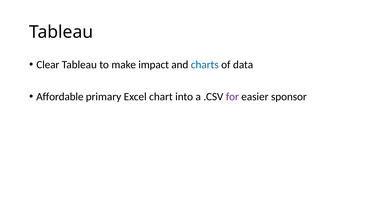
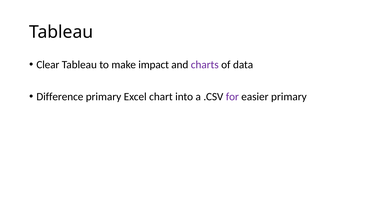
charts colour: blue -> purple (205, 65)
Affordable: Affordable -> Difference (60, 97)
easier sponsor: sponsor -> primary (289, 97)
